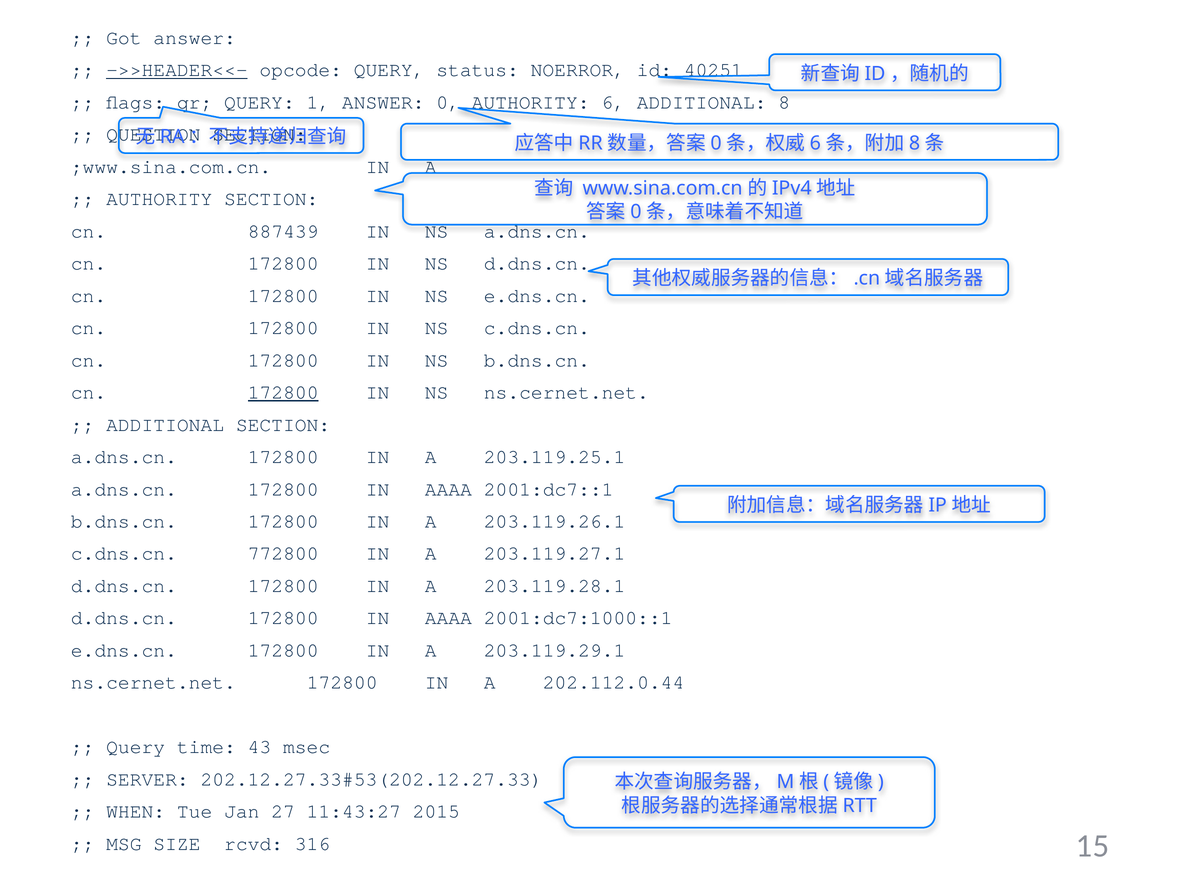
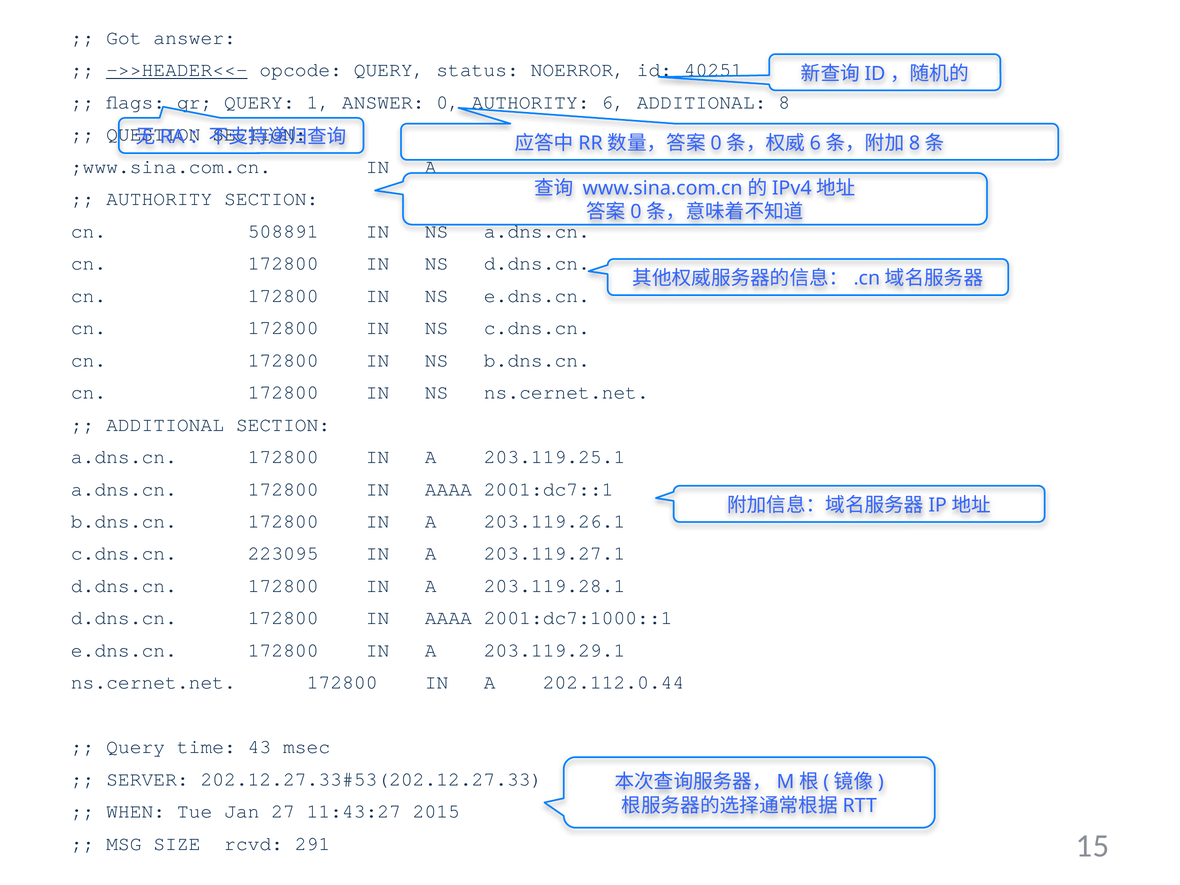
887439: 887439 -> 508891 (283, 231)
172800 underline: present -> none (283, 392)
772800: 772800 -> 223095 (283, 554)
316: 316 -> 291 (313, 844)
